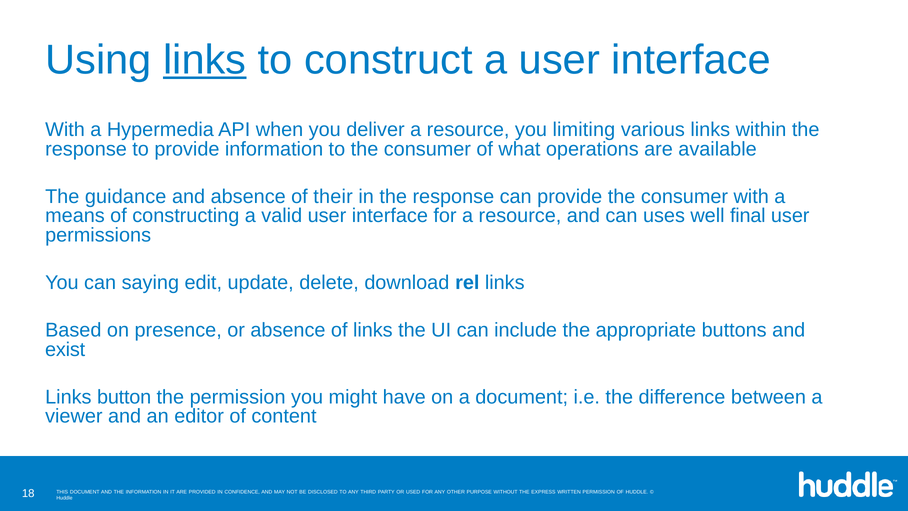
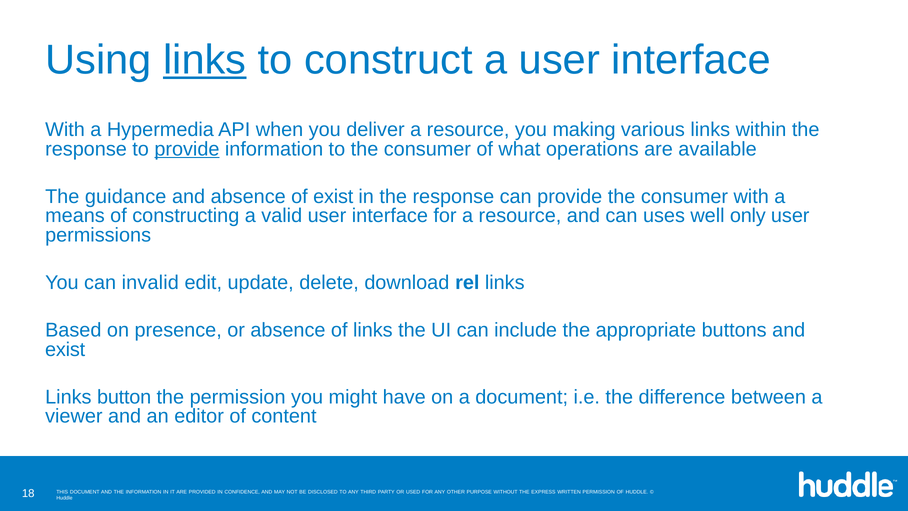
limiting: limiting -> making (584, 130)
provide underline: none -> present (187, 149)
of their: their -> exist (333, 196)
final: final -> only (748, 216)
saying: saying -> invalid (150, 283)
